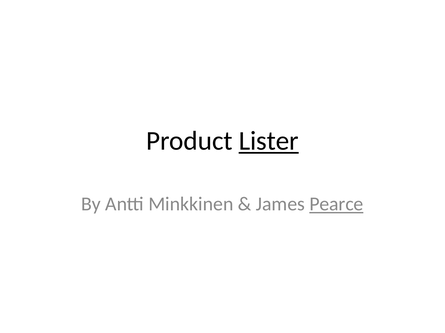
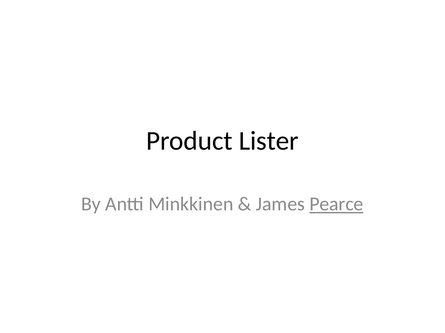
Lister underline: present -> none (269, 141)
